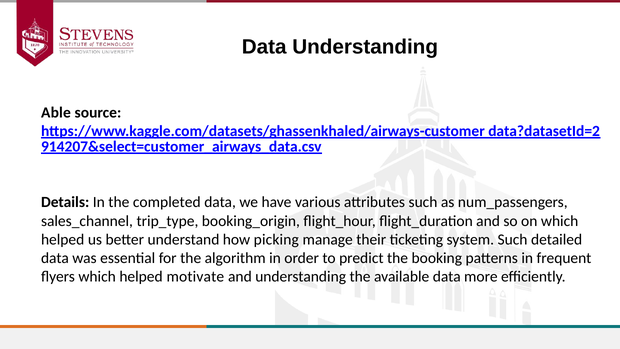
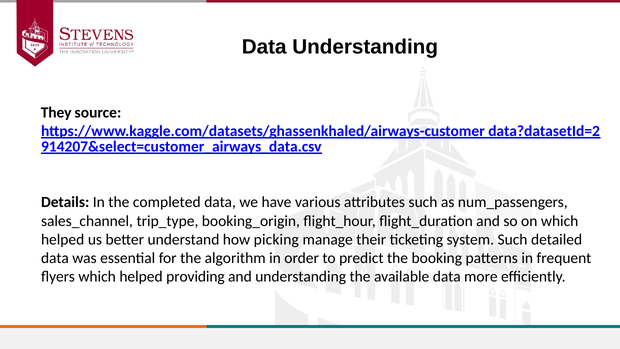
Able: Able -> They (56, 112)
motivate: motivate -> providing (195, 277)
